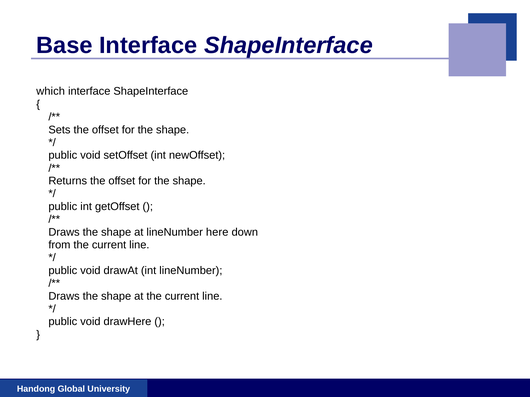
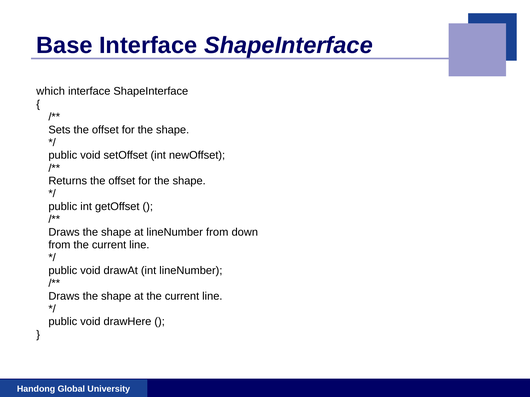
lineNumber here: here -> from (217, 232)
